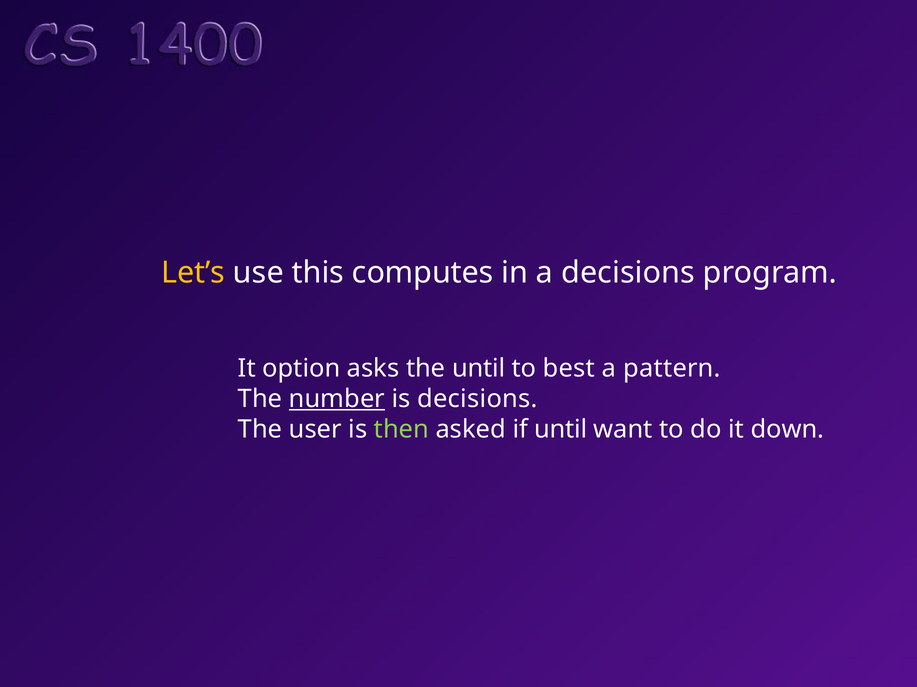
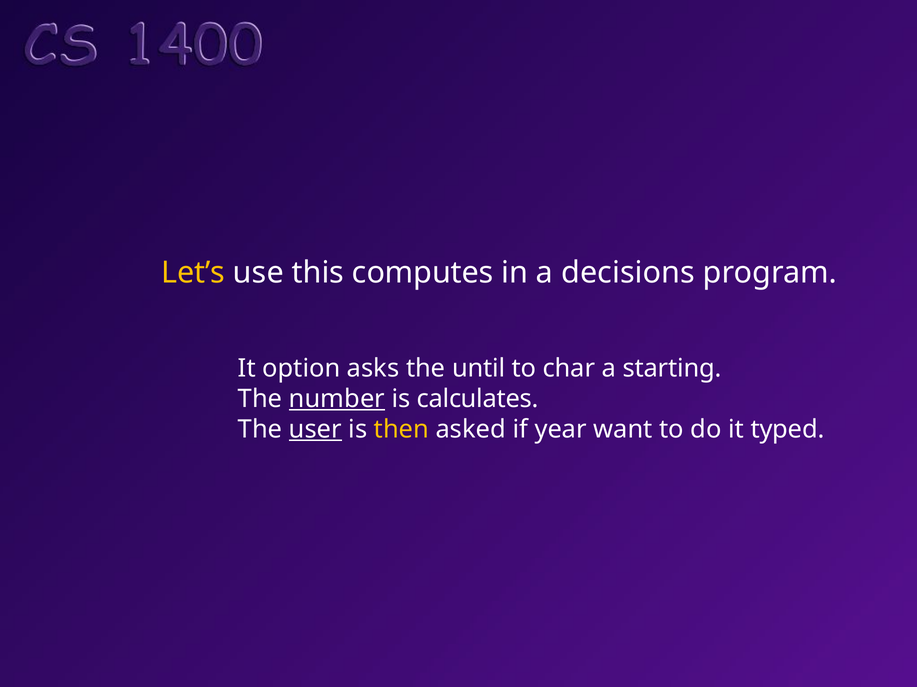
best: best -> char (569, 369)
pattern: pattern -> starting (672, 369)
is decisions: decisions -> calculates (478, 399)
user underline: none -> present (315, 430)
then colour: light green -> yellow (401, 430)
if until: until -> year (561, 430)
down: down -> typed (787, 430)
